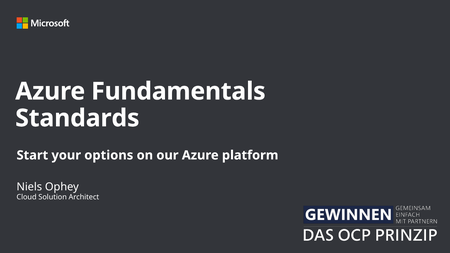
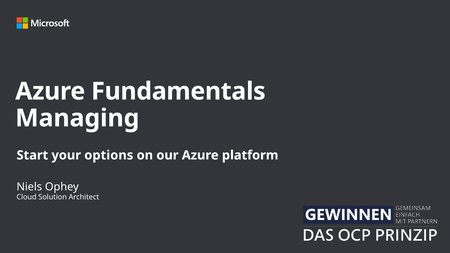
Standards: Standards -> Managing (77, 118)
